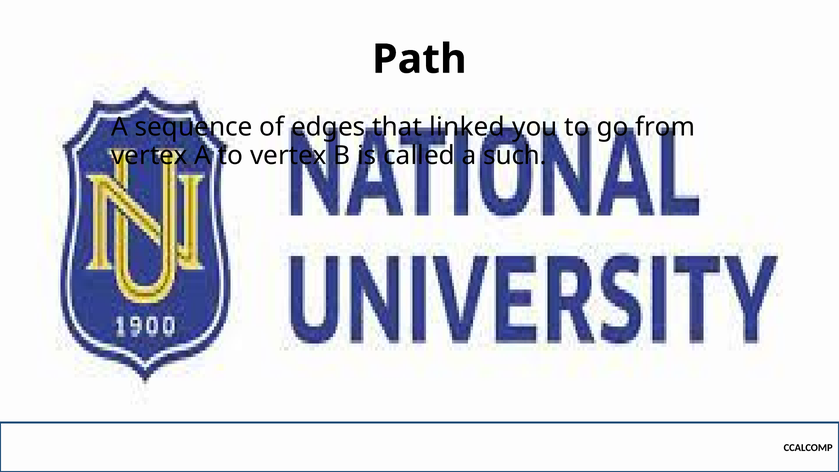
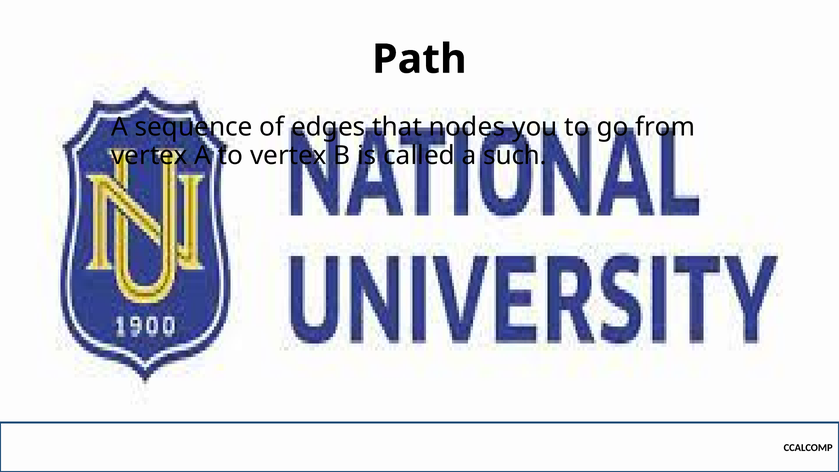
linked: linked -> nodes (467, 127)
